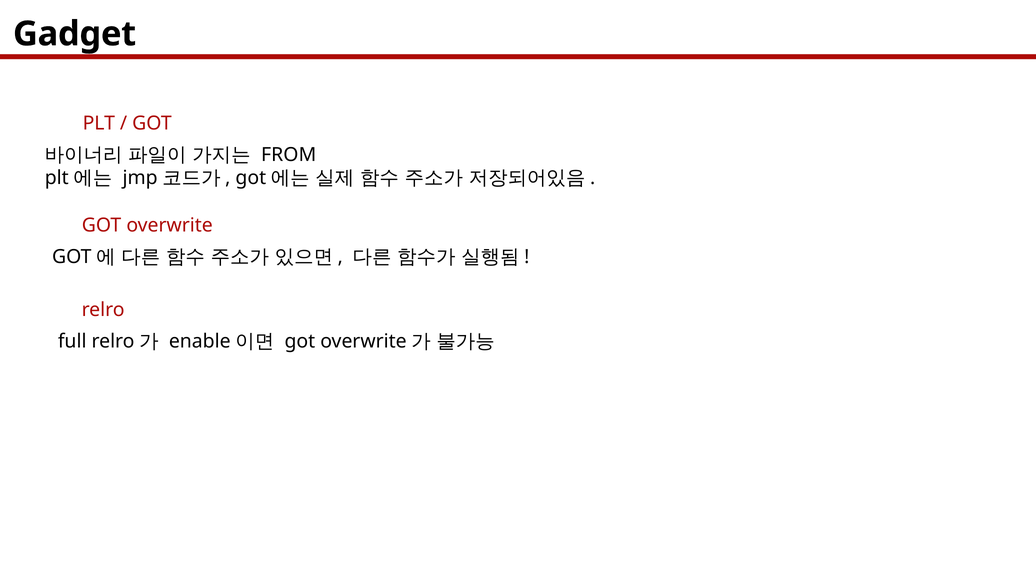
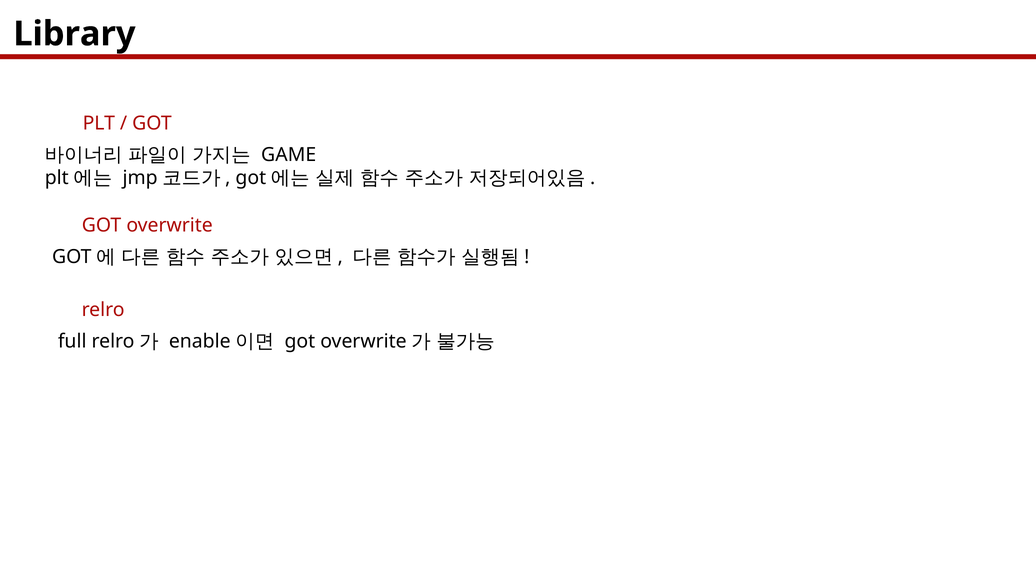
Gadget: Gadget -> Library (74, 34)
FROM: FROM -> GAME (289, 155)
